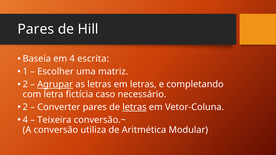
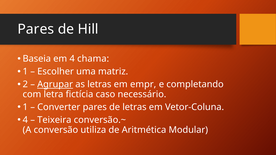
escrita: escrita -> chama (93, 59)
em letras: letras -> empr (143, 84)
2: 2 -> 1 (25, 107)
letras underline: present -> none (134, 107)
